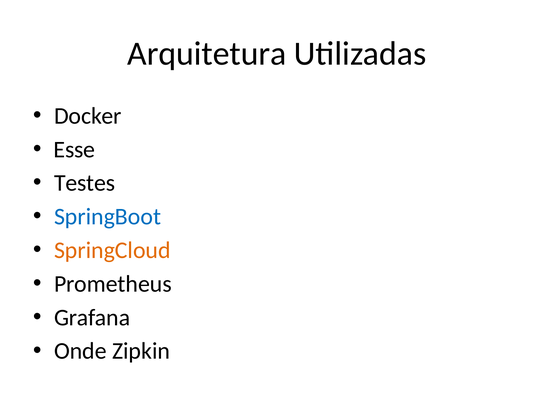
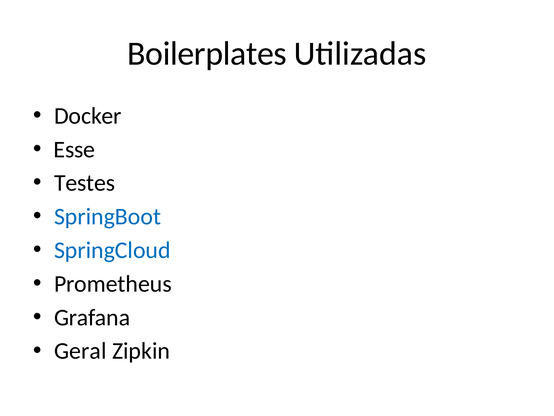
Arquitetura: Arquitetura -> Boilerplates (207, 54)
SpringCloud colour: orange -> blue (112, 250)
Onde: Onde -> Geral (80, 351)
